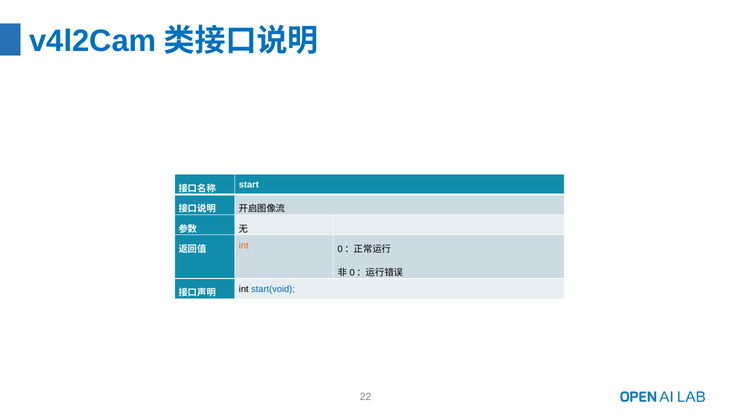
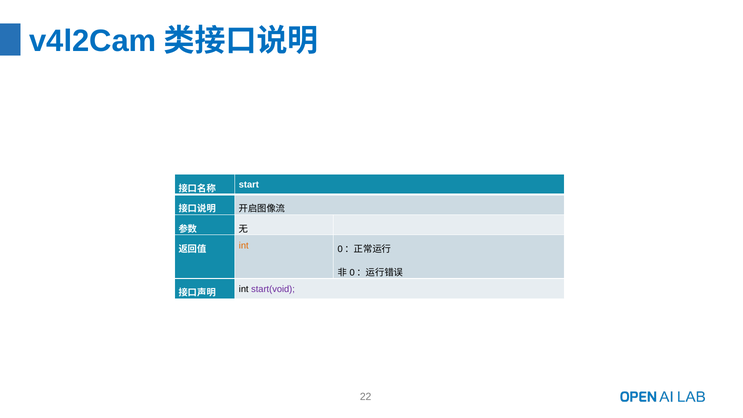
start(void colour: blue -> purple (273, 289)
